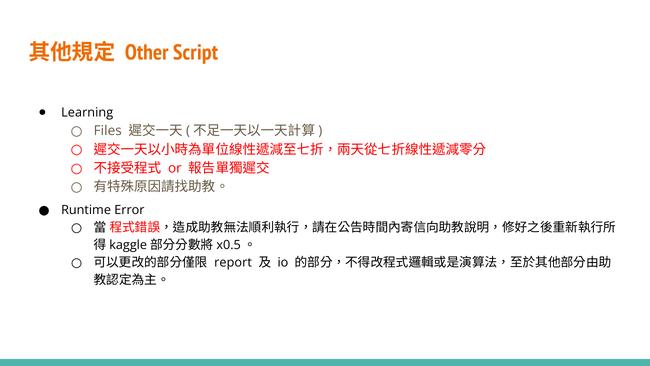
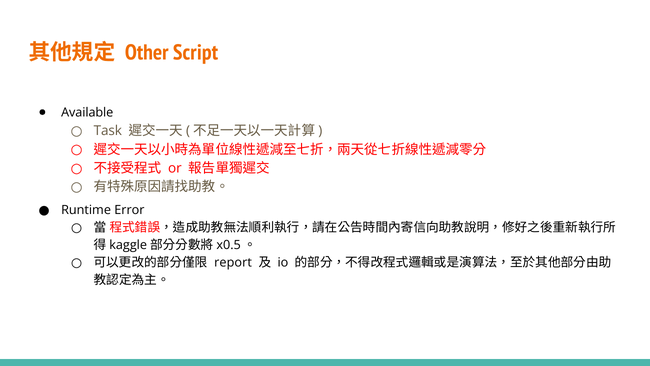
Learning: Learning -> Available (87, 113)
Files: Files -> Task (108, 131)
